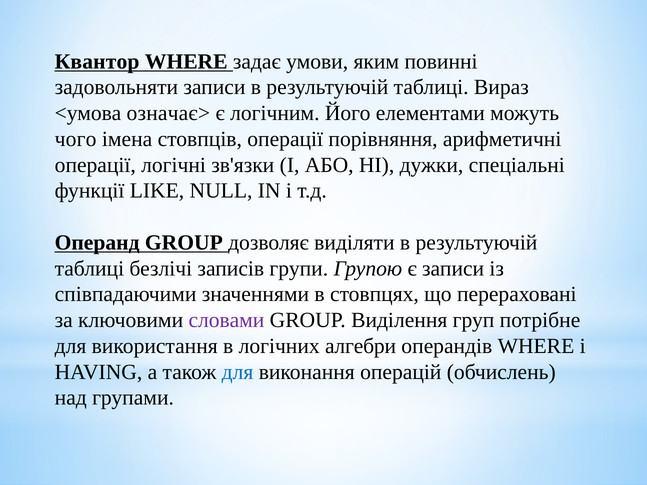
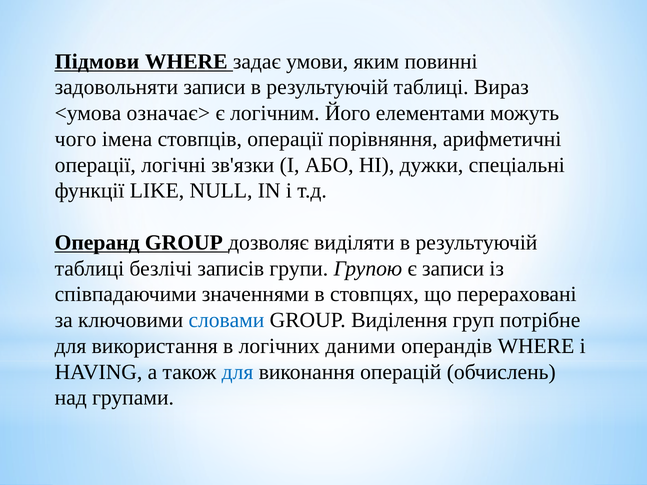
Квантор: Квантор -> Підмови (97, 62)
словами colour: purple -> blue (226, 320)
алгебри: алгебри -> даними (360, 346)
